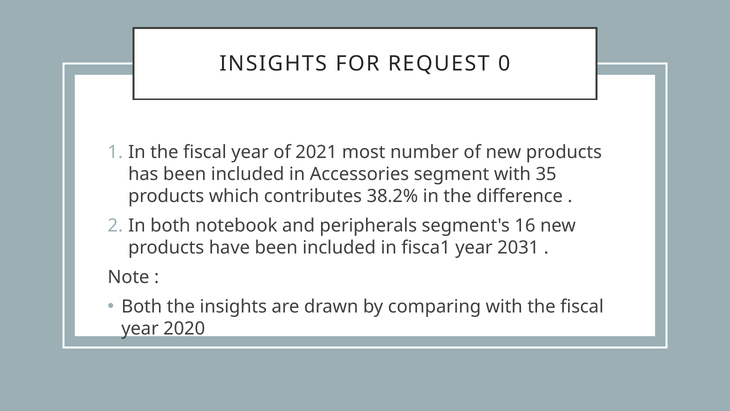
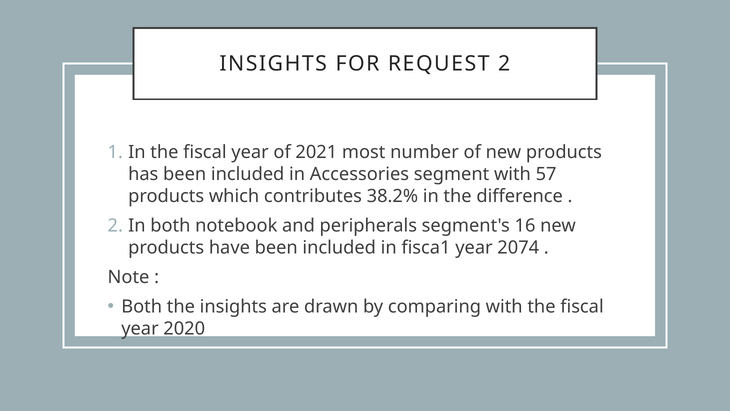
REQUEST 0: 0 -> 2 (504, 63)
35: 35 -> 57 (546, 174)
2031: 2031 -> 2074 (518, 247)
